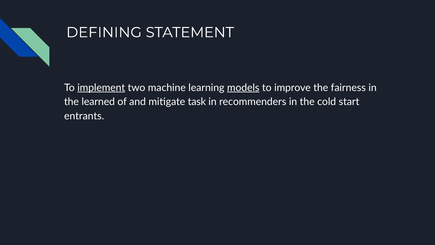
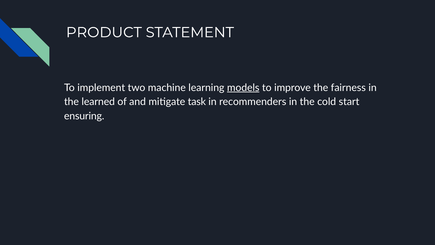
DEFINING: DEFINING -> PRODUCT (104, 32)
implement underline: present -> none (101, 88)
entrants: entrants -> ensuring (84, 116)
